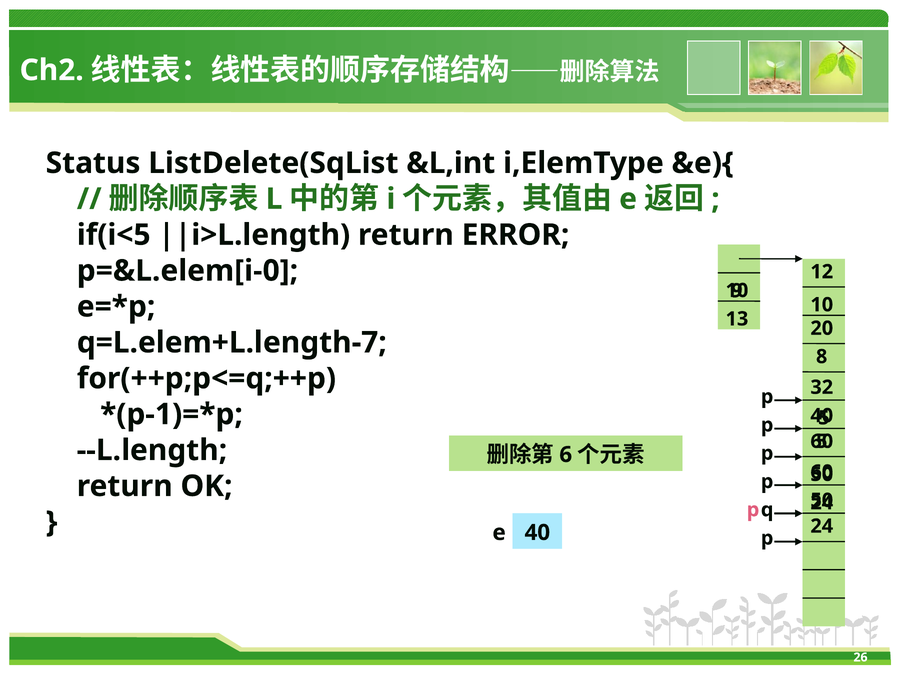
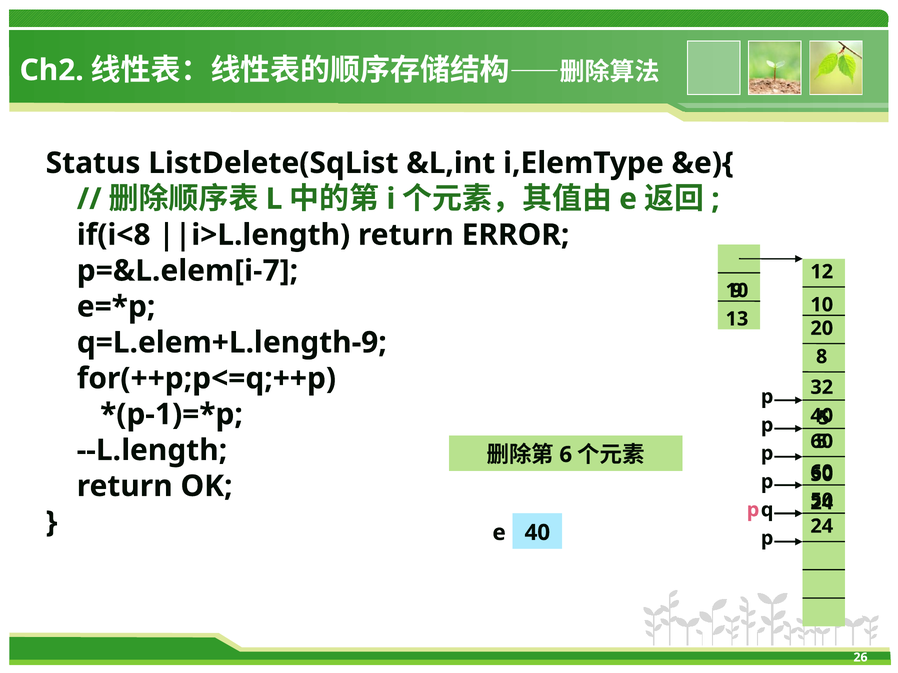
if(i<5: if(i<5 -> if(i<8 (114, 235)
p=&L.elem[i-0: p=&L.elem[i-0 -> p=&L.elem[i-7 (187, 271)
q=L.elem+L.length-7: q=L.elem+L.length-7 -> q=L.elem+L.length-9 (232, 343)
